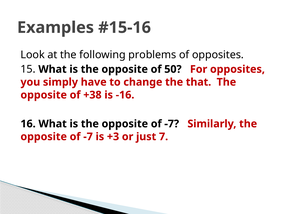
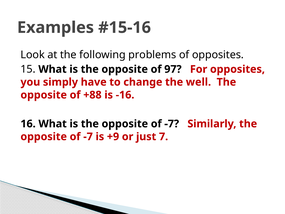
50: 50 -> 97 (173, 69)
that: that -> well (198, 82)
+38: +38 -> +88 (92, 95)
+3: +3 -> +9 (113, 137)
